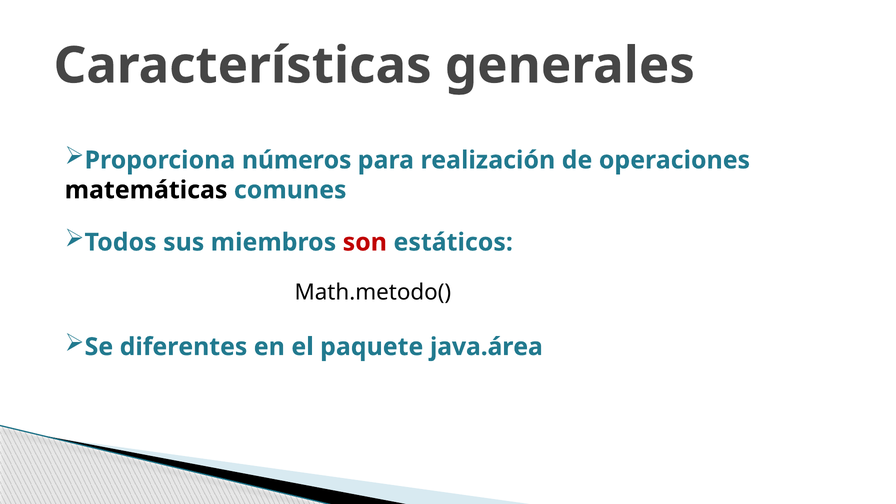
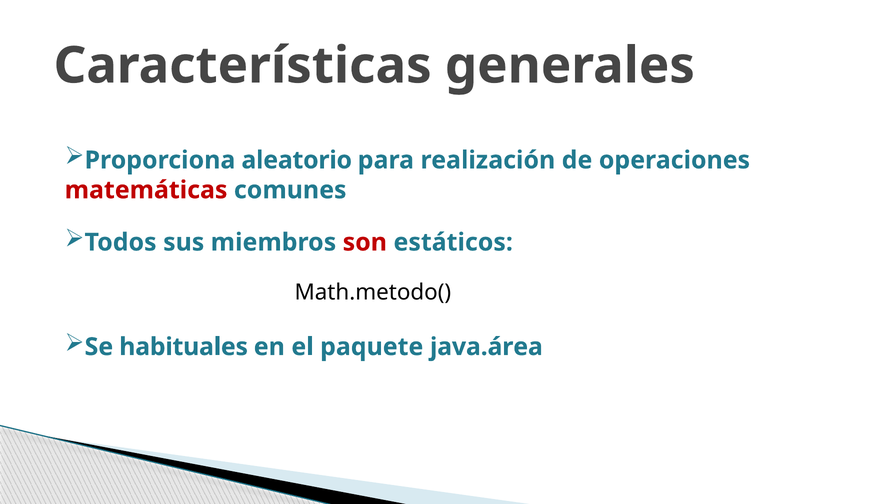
números: números -> aleatorio (297, 160)
matemáticas colour: black -> red (146, 190)
diferentes: diferentes -> habituales (184, 347)
